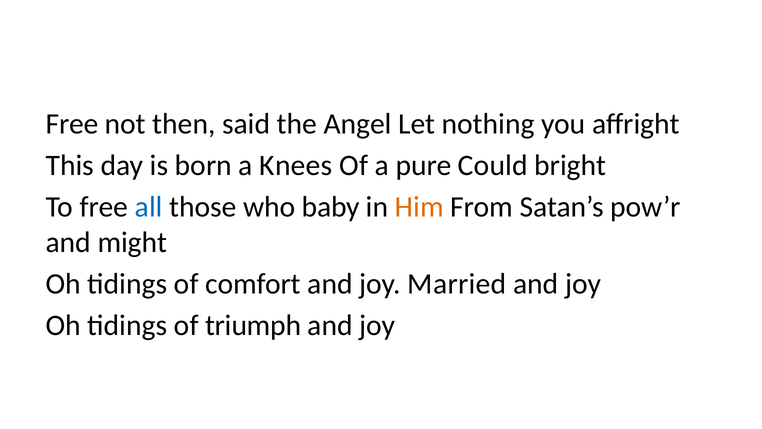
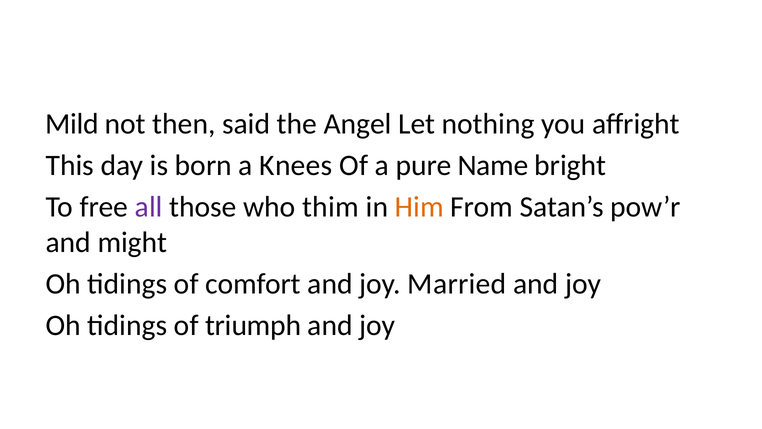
Free: Free -> Mild (72, 124)
Could: Could -> Name (493, 165)
all colour: blue -> purple (149, 207)
baby: baby -> thim (331, 207)
